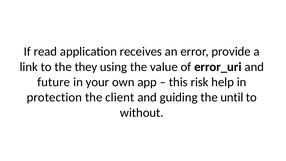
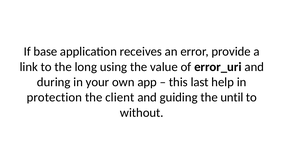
read: read -> base (45, 52)
they: they -> long (86, 67)
future: future -> during (54, 82)
risk: risk -> last (200, 82)
